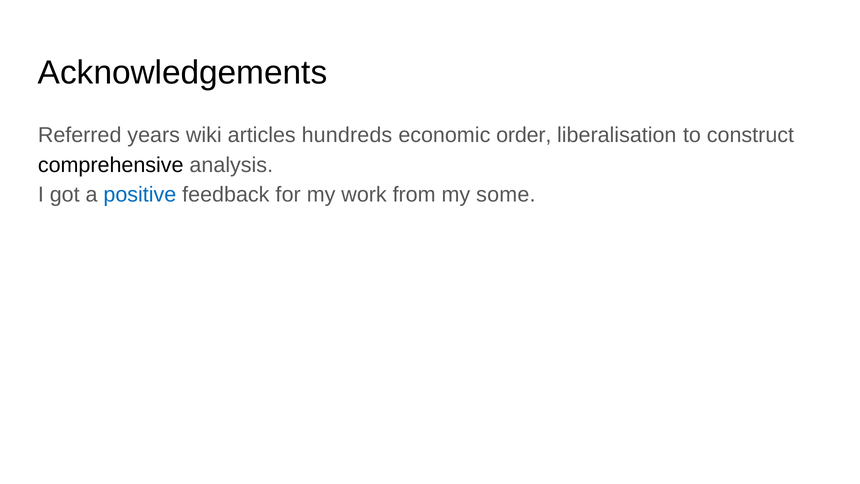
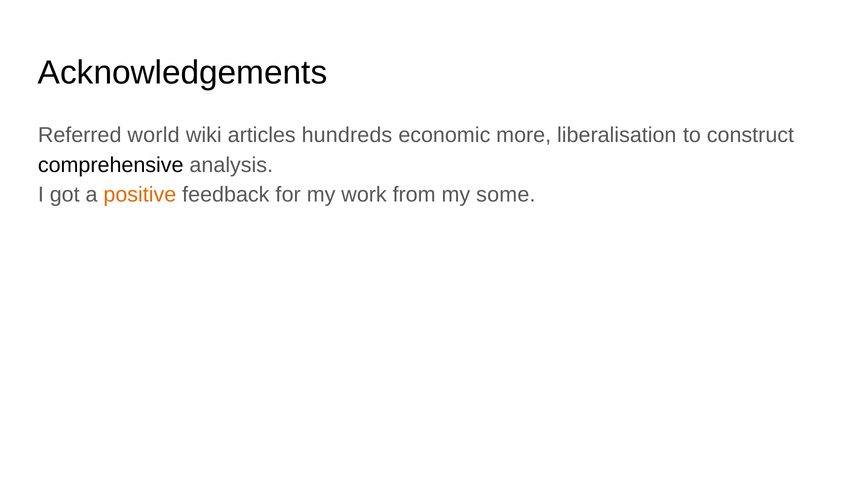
years: years -> world (154, 135)
order: order -> more (524, 135)
positive colour: blue -> orange (140, 195)
